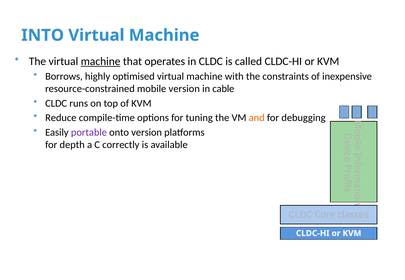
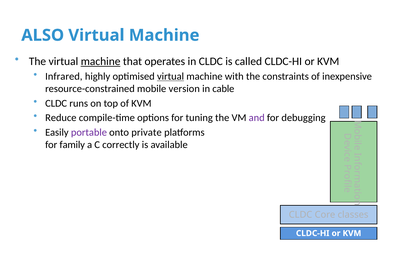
INTO: INTO -> ALSO (43, 35)
Borrows: Borrows -> Infrared (64, 76)
virtual underline: none -> present (171, 76)
and colour: orange -> purple (257, 118)
onto version: version -> private (147, 133)
depth: depth -> family (72, 145)
